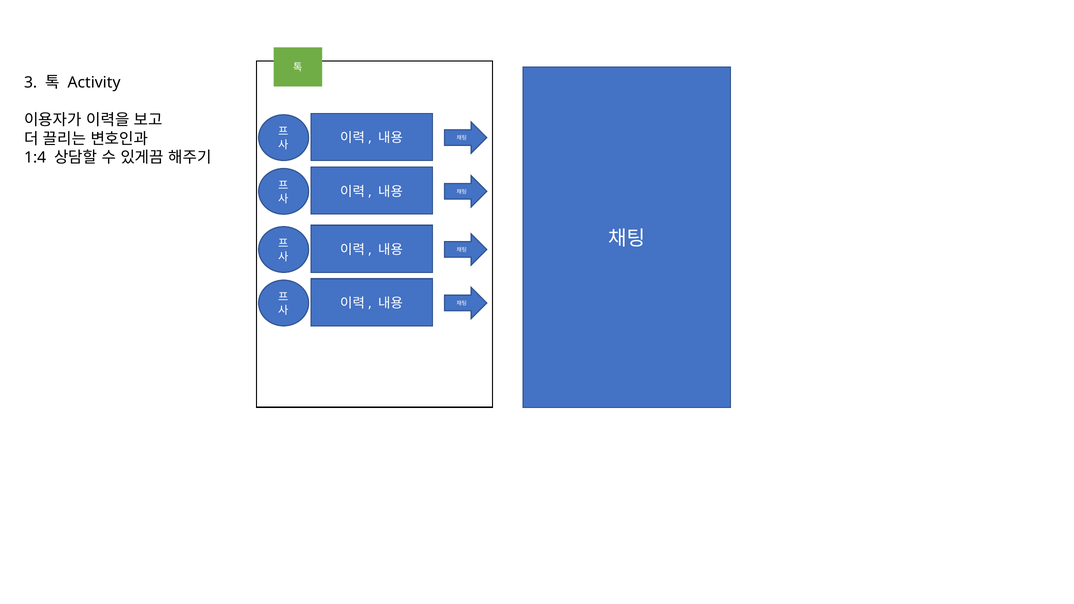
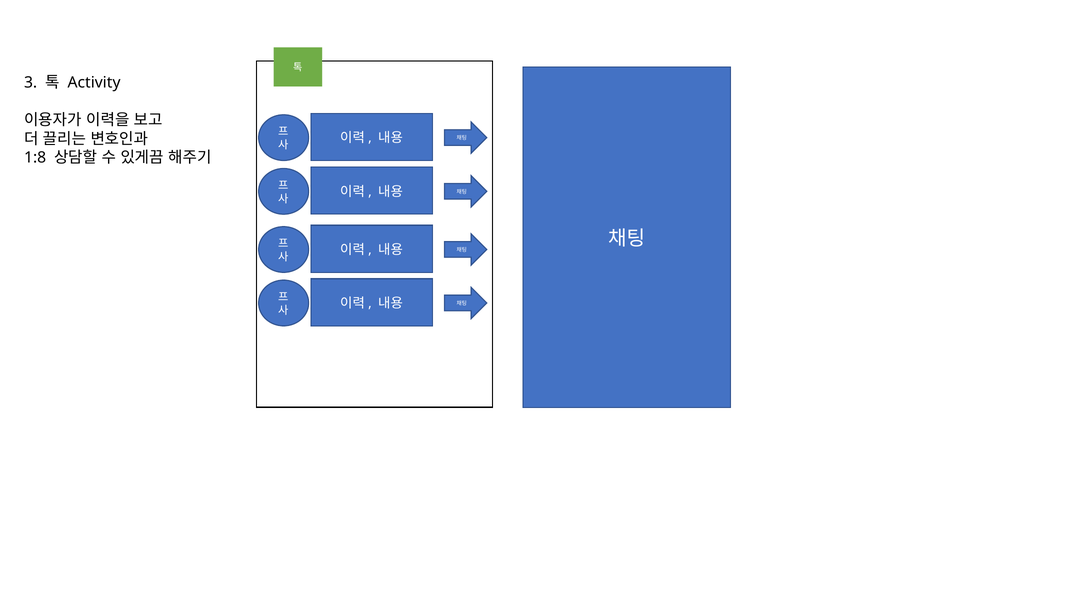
1:4: 1:4 -> 1:8 (35, 158)
